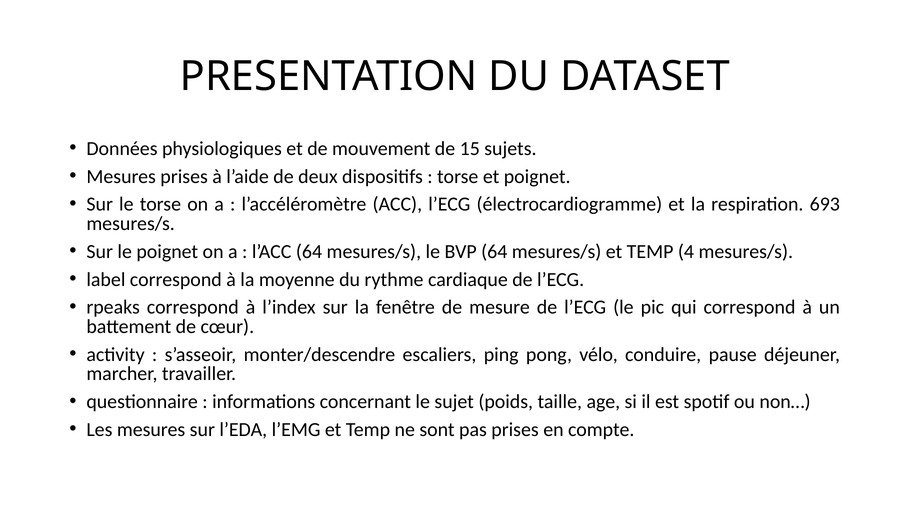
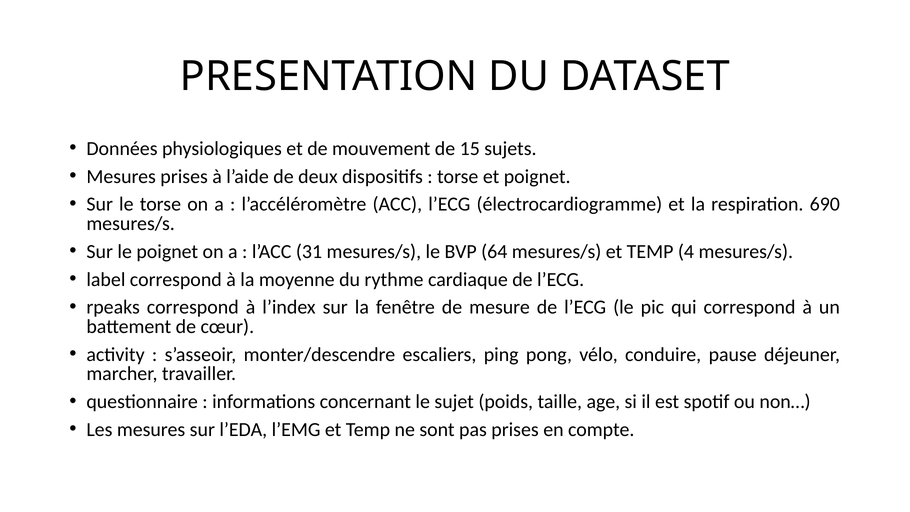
693: 693 -> 690 (825, 204)
l’ACC 64: 64 -> 31 (309, 252)
